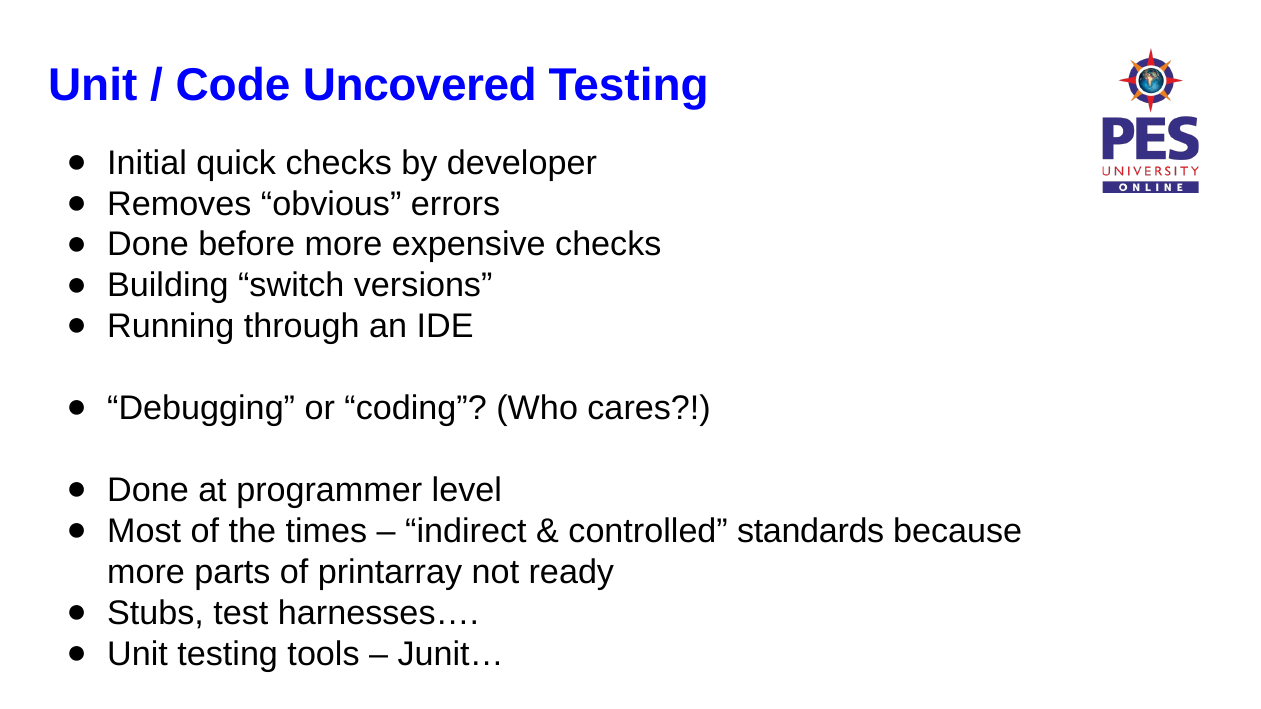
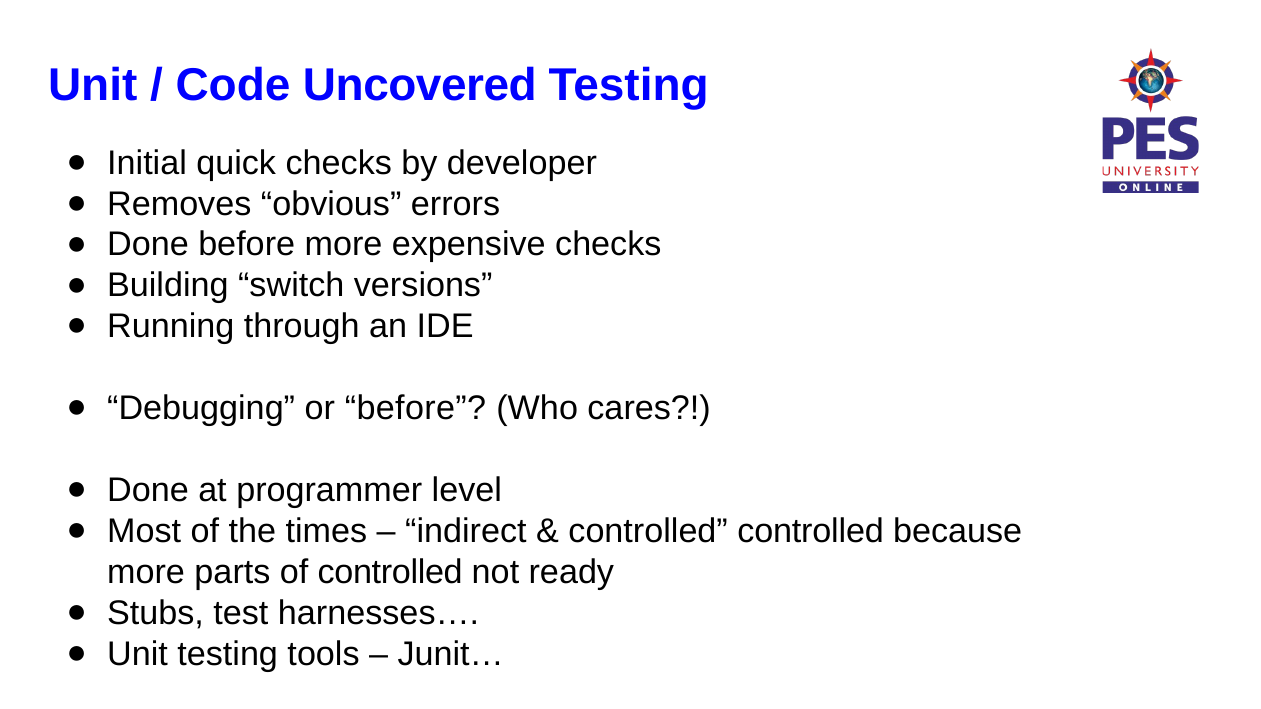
or coding: coding -> before (415, 409)
controlled standards: standards -> controlled (811, 531)
of printarray: printarray -> controlled (390, 572)
